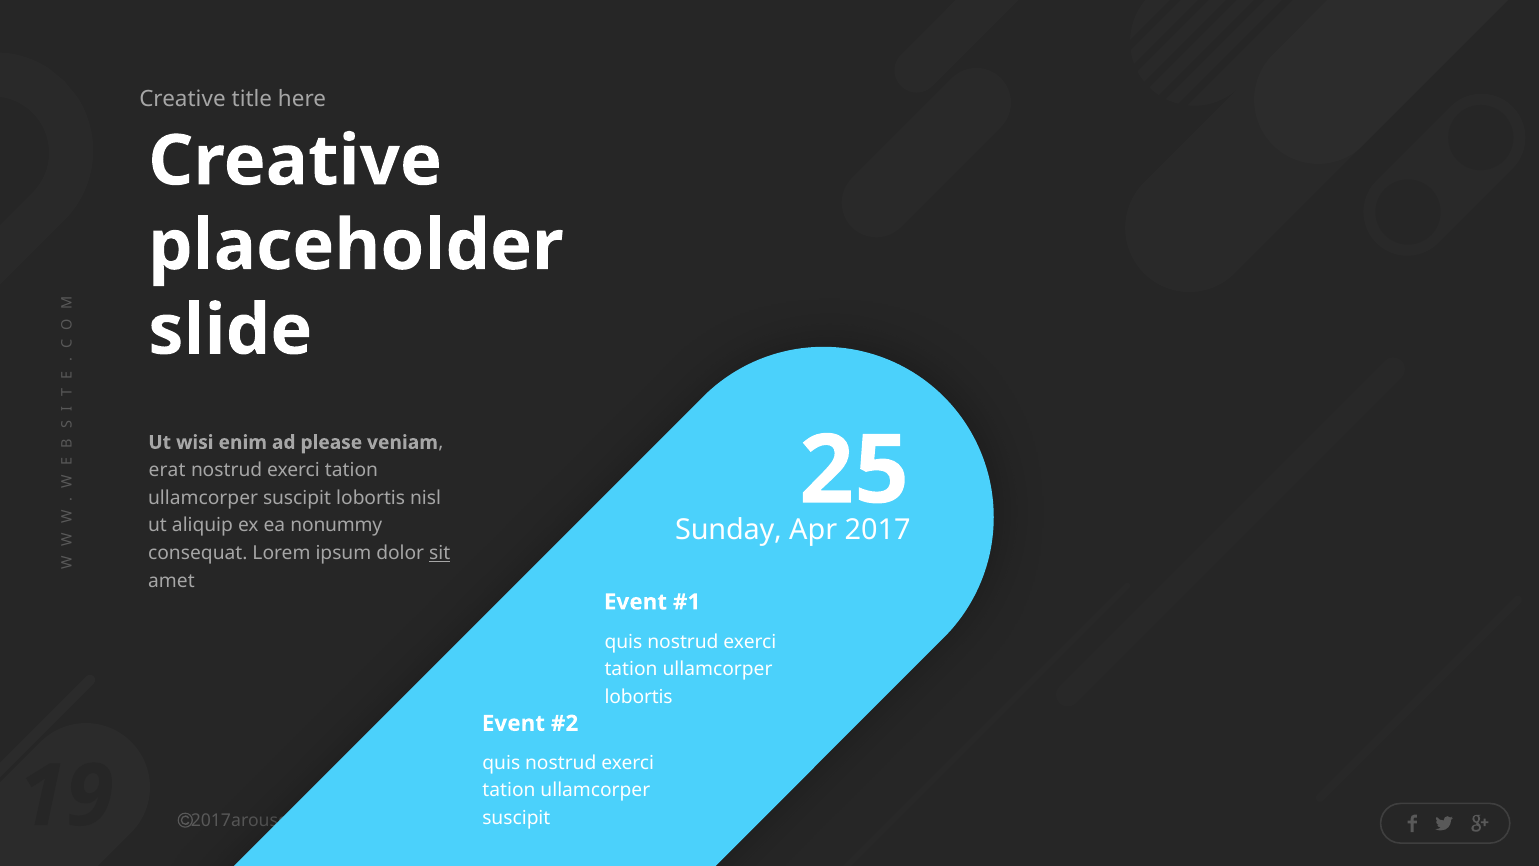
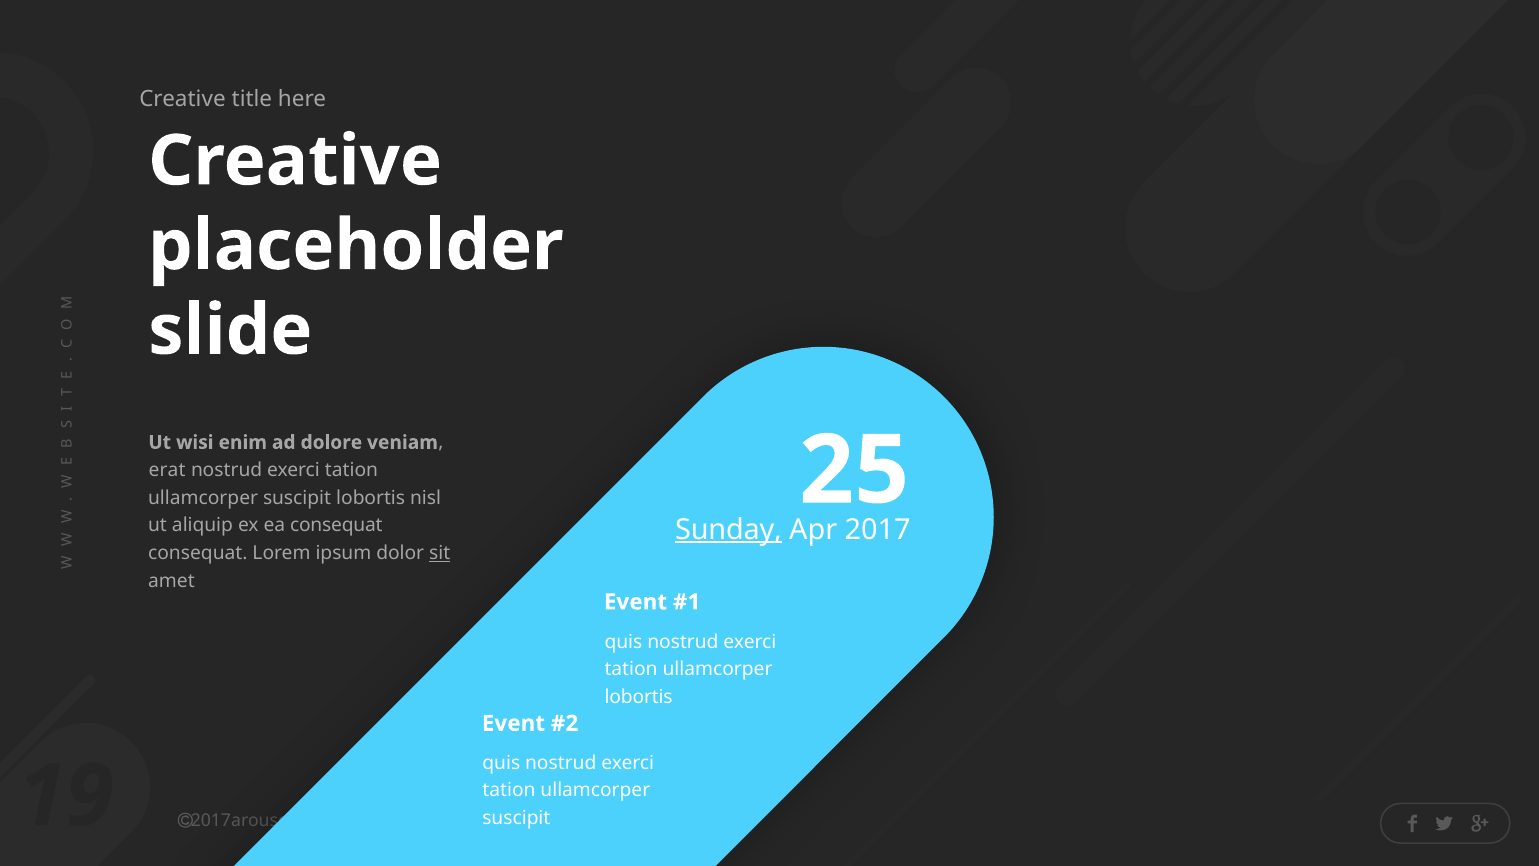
please: please -> dolore (331, 442)
ea nonummy: nonummy -> consequat (336, 525)
Sunday underline: none -> present (729, 530)
